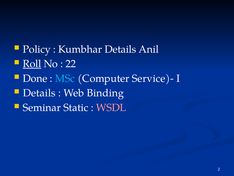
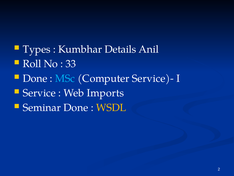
Policy: Policy -> Types (37, 49)
Roll underline: present -> none (32, 64)
22: 22 -> 33 (71, 64)
Details: Details -> Service (39, 93)
Binding: Binding -> Imports (105, 93)
Seminar Static: Static -> Done (76, 107)
WSDL colour: pink -> yellow (111, 107)
